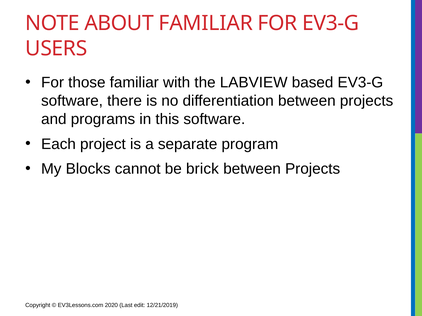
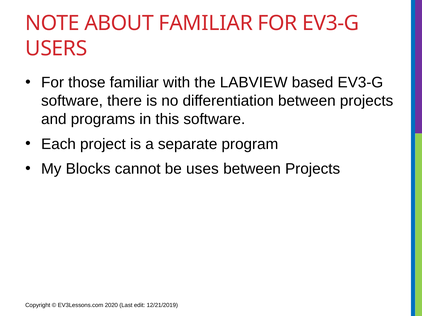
brick: brick -> uses (202, 169)
